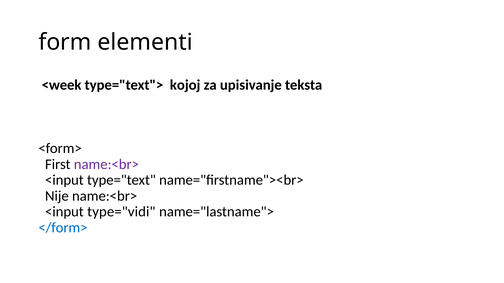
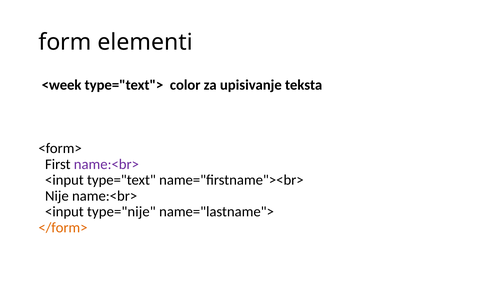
kojoj: kojoj -> color (185, 85)
type="vidi: type="vidi -> type="nije (121, 212)
</form> colour: blue -> orange (63, 228)
